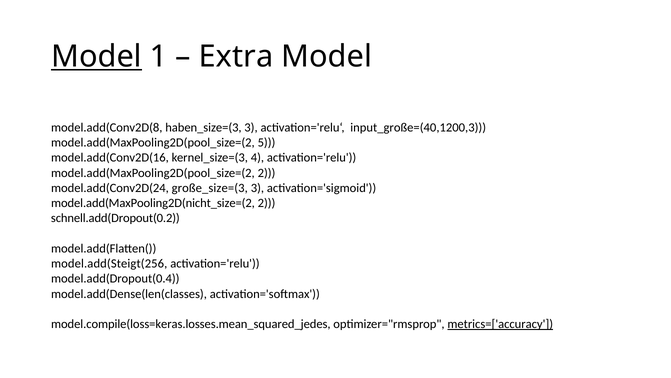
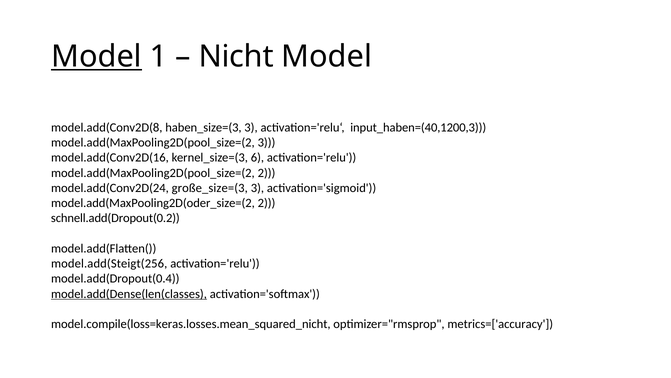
Extra: Extra -> Nicht (236, 56)
input_große=(40,1200,3: input_große=(40,1200,3 -> input_haben=(40,1200,3 (418, 127)
model.add(MaxPooling2D(pool_size=(2 5: 5 -> 3 (267, 143)
4: 4 -> 6 (257, 158)
model.add(MaxPooling2D(nicht_size=(2: model.add(MaxPooling2D(nicht_size=(2 -> model.add(MaxPooling2D(oder_size=(2 (153, 203)
model.add(Dense(len(classes underline: none -> present (129, 293)
model.compile(loss=keras.losses.mean_squared_jedes: model.compile(loss=keras.losses.mean_squared_jedes -> model.compile(loss=keras.losses.mean_squared_nicht (191, 324)
metrics=['accuracy underline: present -> none (500, 324)
